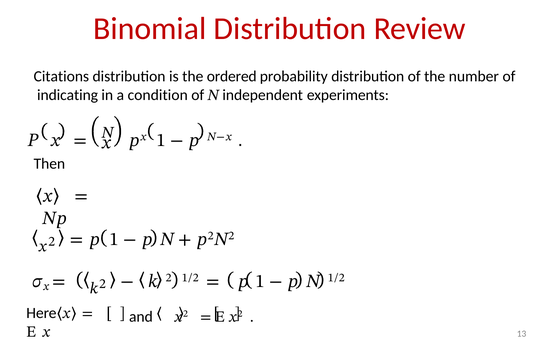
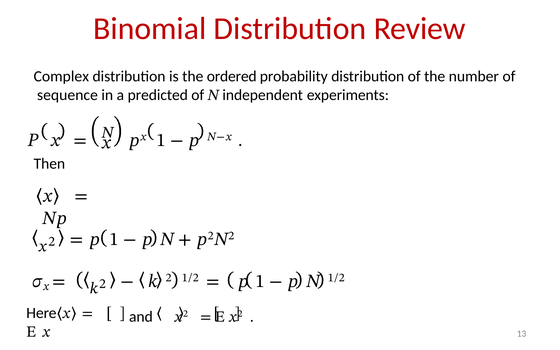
Citations: Citations -> Complex (61, 76)
indicating: indicating -> sequence (67, 95)
condition: condition -> predicted (158, 95)
